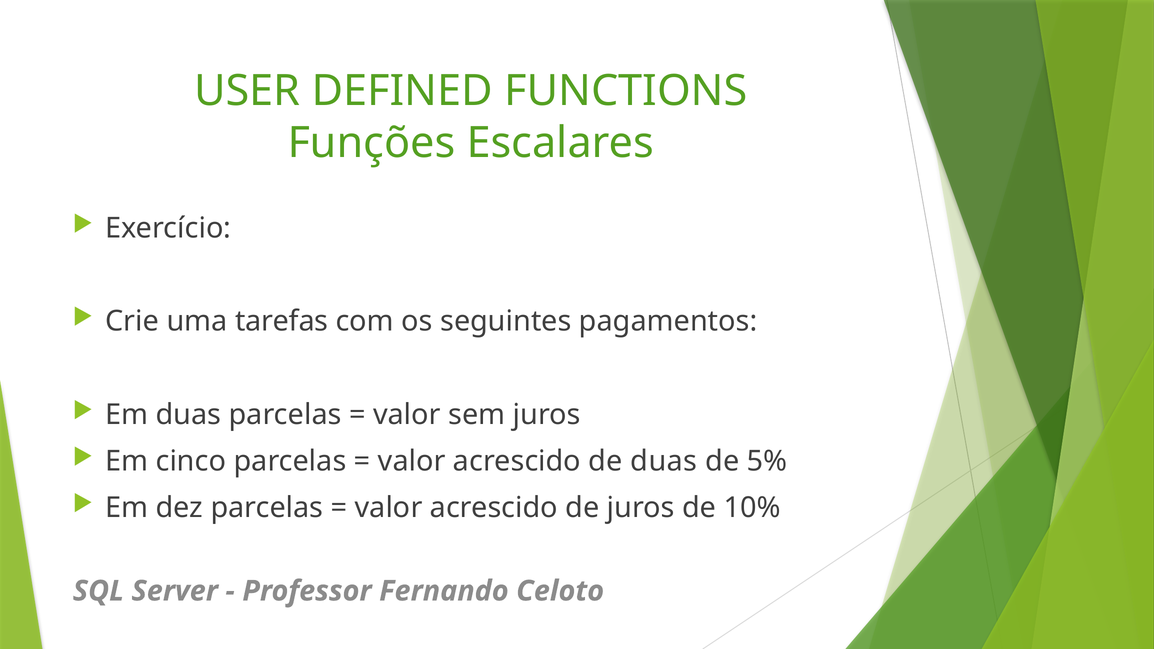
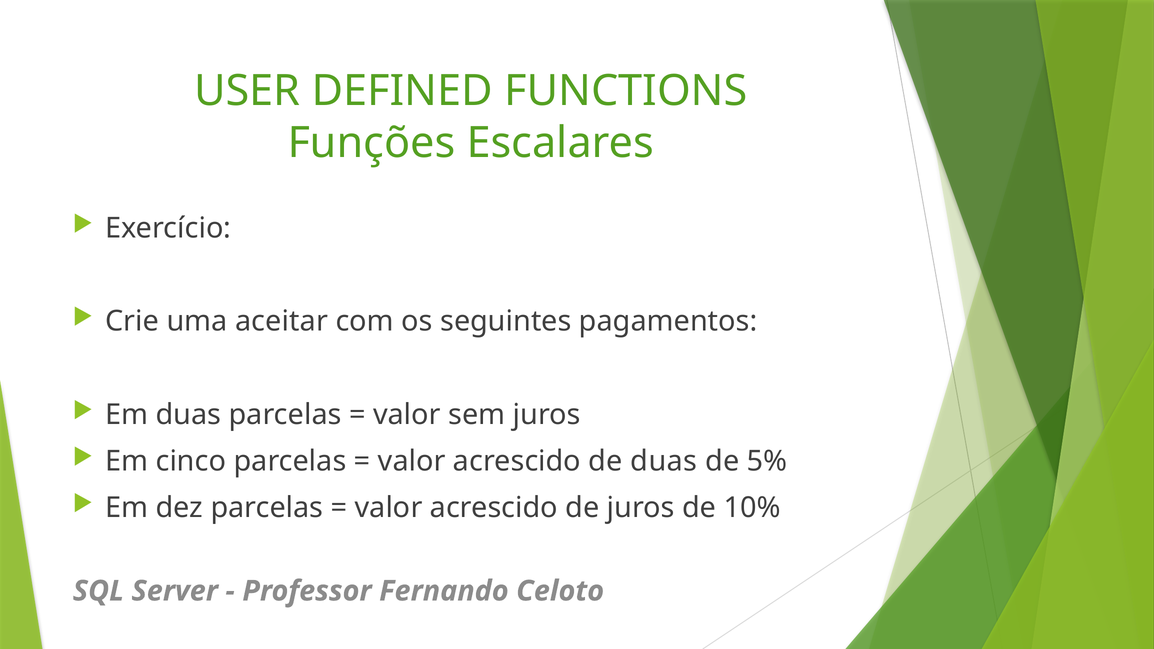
tarefas: tarefas -> aceitar (281, 321)
